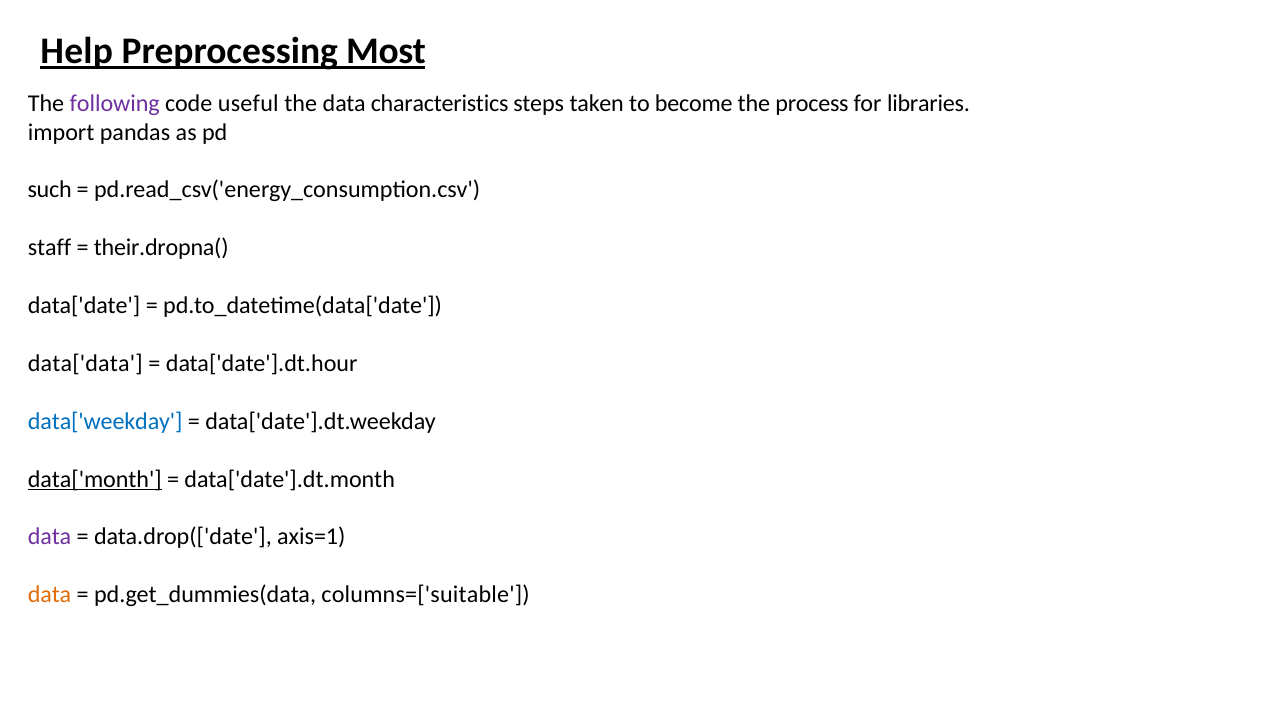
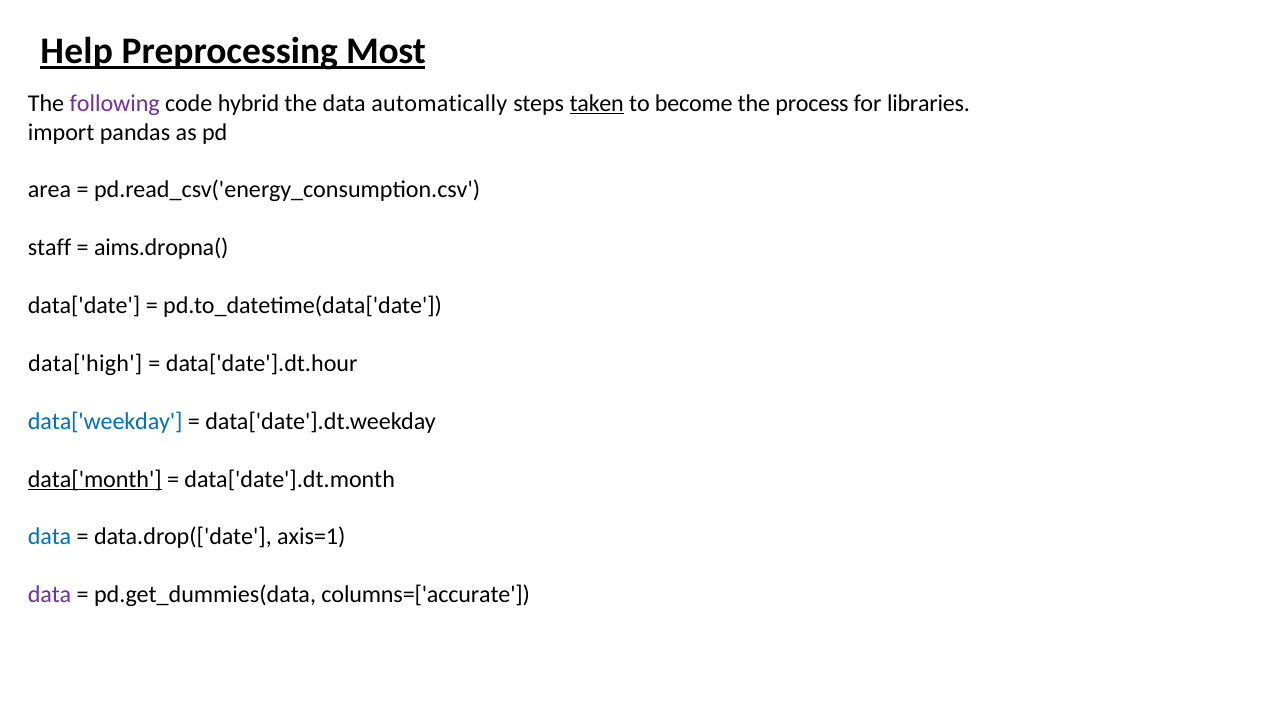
useful: useful -> hybrid (249, 103)
characteristics: characteristics -> automatically (439, 103)
taken underline: none -> present (597, 103)
such: such -> area (50, 190)
their.dropna(: their.dropna( -> aims.dropna( (161, 248)
data['data: data['data -> data['high (85, 364)
data colour: purple -> blue (50, 537)
data colour: orange -> purple (50, 595)
columns=['suitable: columns=['suitable -> columns=['accurate (426, 595)
